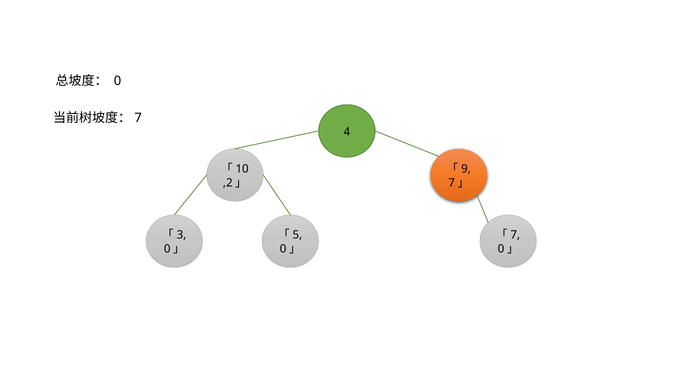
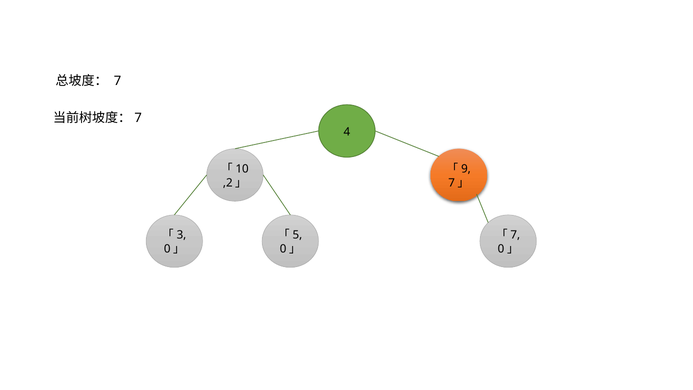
0: 0 -> 7 (118, 81)
